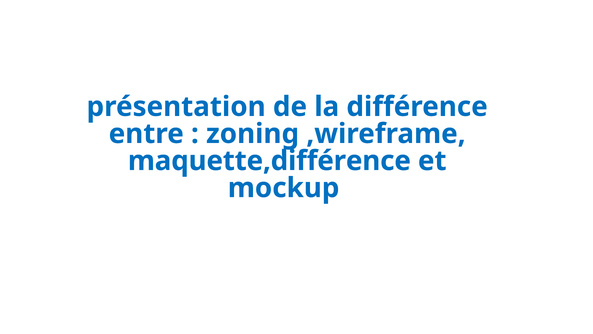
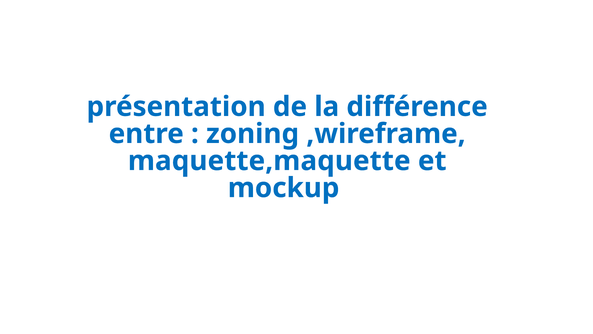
maquette,différence: maquette,différence -> maquette,maquette (269, 161)
